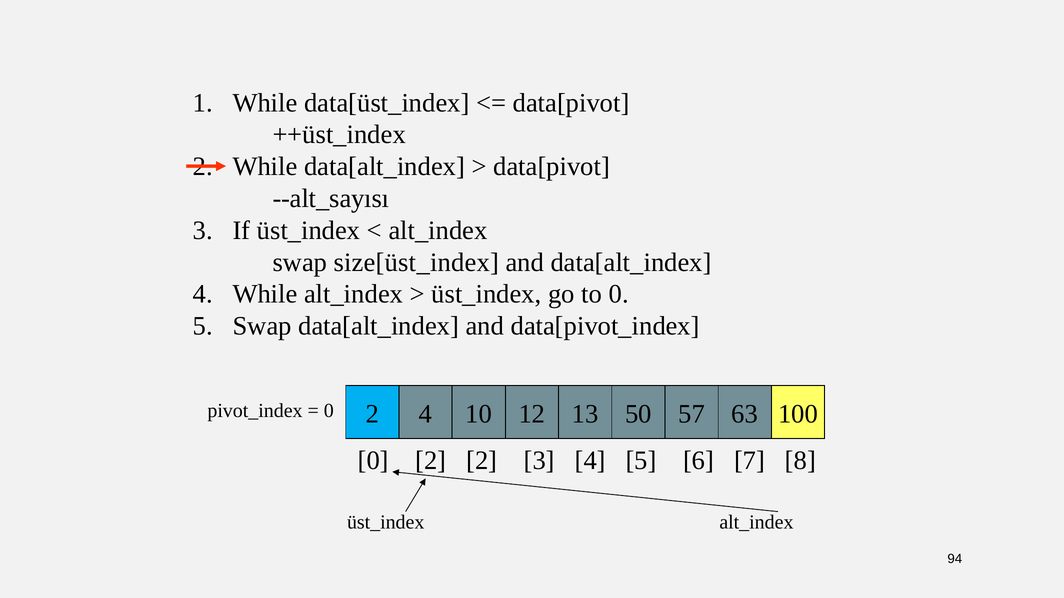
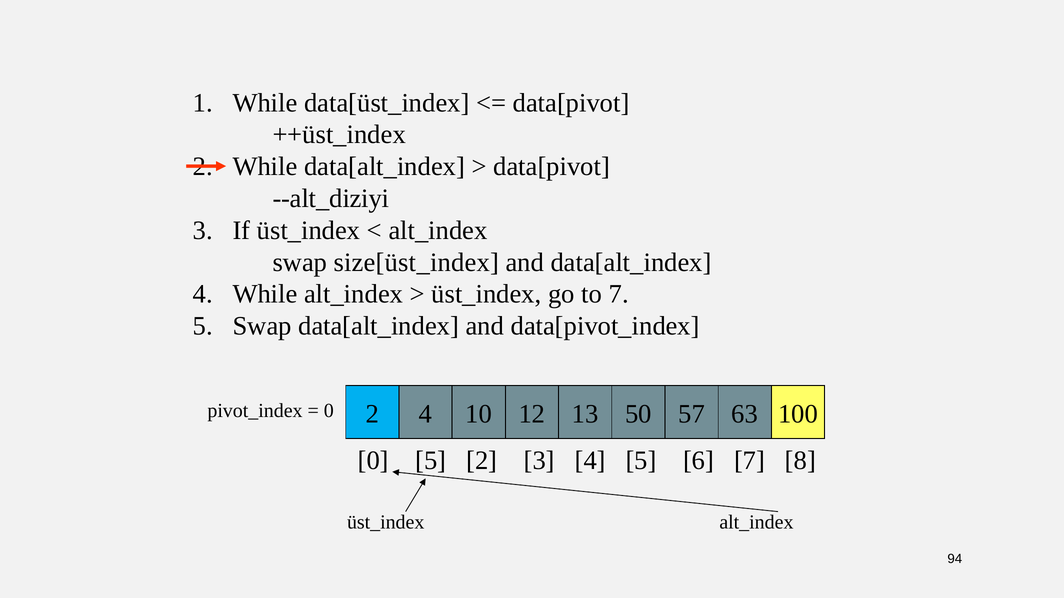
--alt_sayısı: --alt_sayısı -> --alt_diziyi (331, 199)
to 0: 0 -> 7 (619, 294)
0 2: 2 -> 5 (431, 461)
